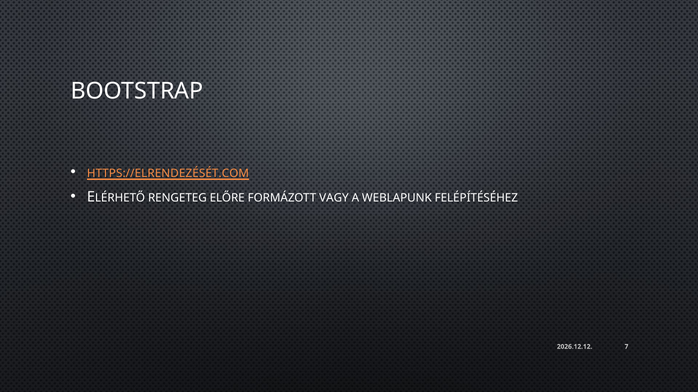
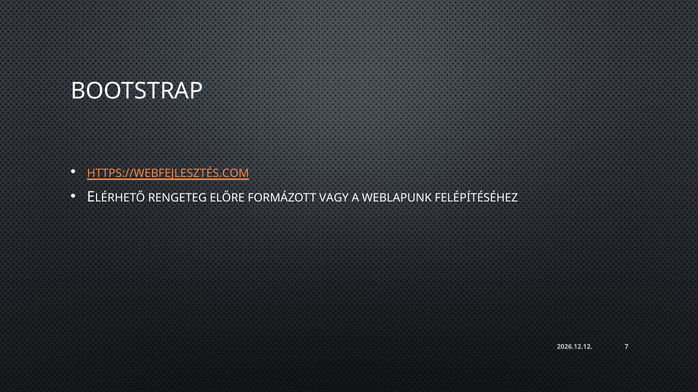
HTTPS://ELRENDEZÉSÉT.COM: HTTPS://ELRENDEZÉSÉT.COM -> HTTPS://WEBFEJLESZTÉS.COM (168, 174)
